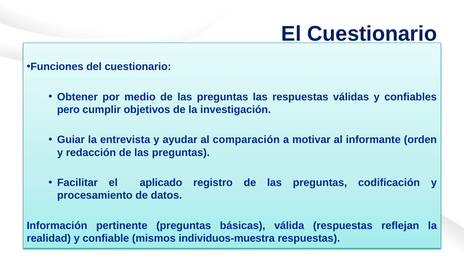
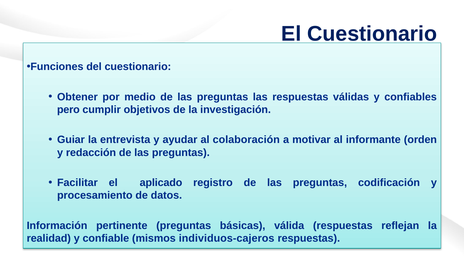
comparación: comparación -> colaboración (246, 140)
individuos-muestra: individuos-muestra -> individuos-cajeros (227, 238)
